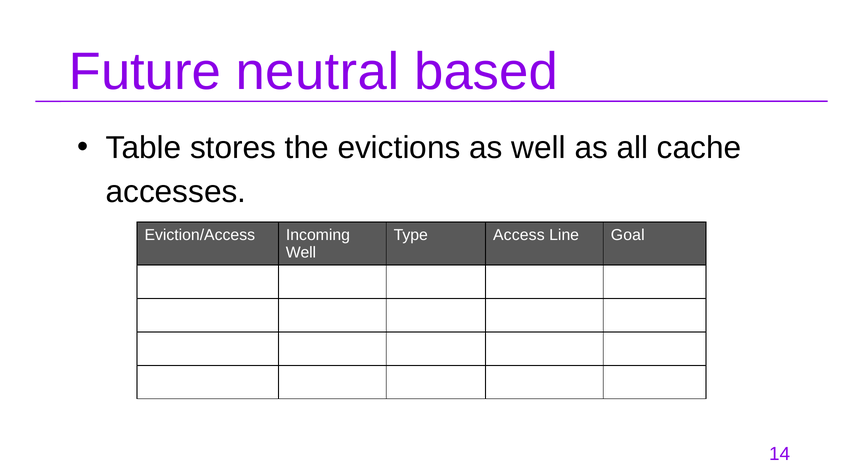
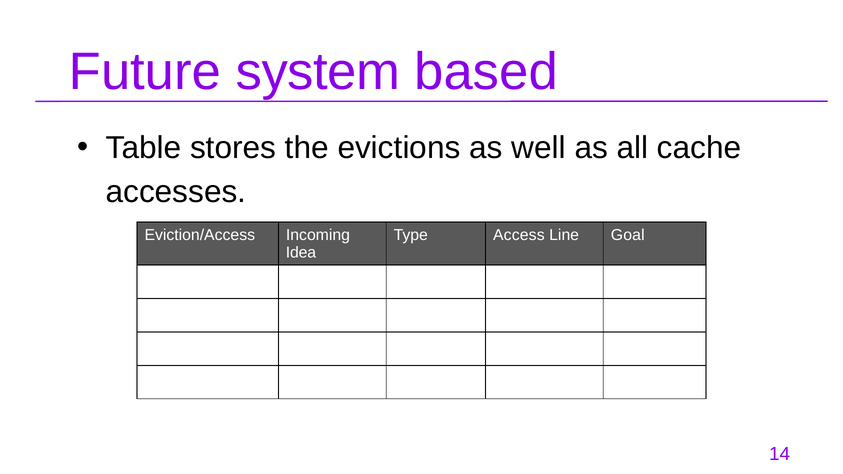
neutral: neutral -> system (318, 72)
Well: Well -> Idea (301, 253)
